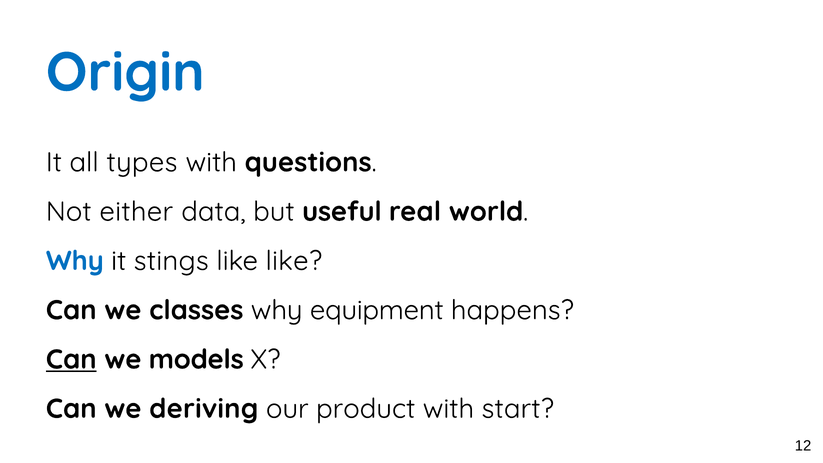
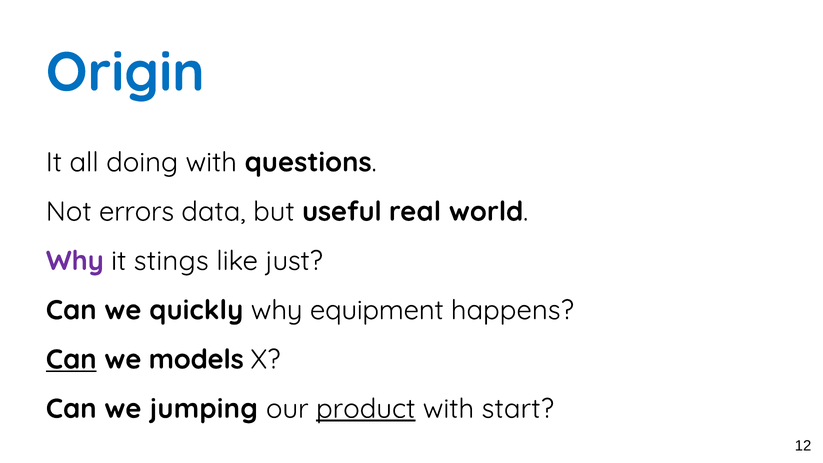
types: types -> doing (142, 162)
either: either -> errors (137, 212)
Why colour: blue -> purple (75, 261)
like like: like -> just (294, 261)
classes: classes -> quickly (196, 310)
deriving: deriving -> jumping (204, 409)
product underline: none -> present (366, 409)
